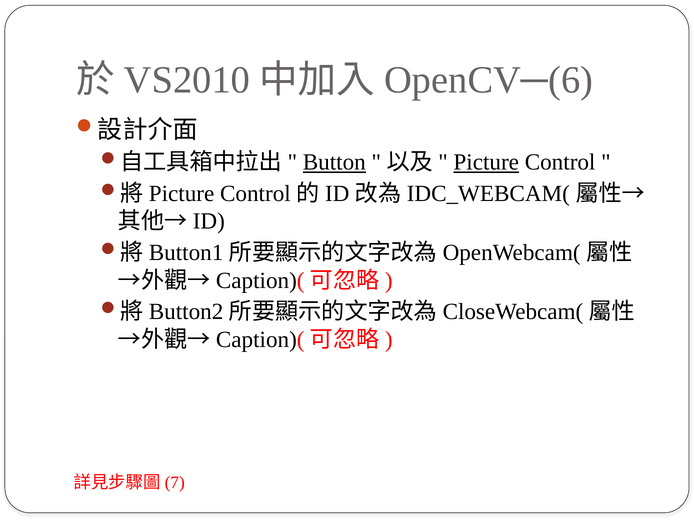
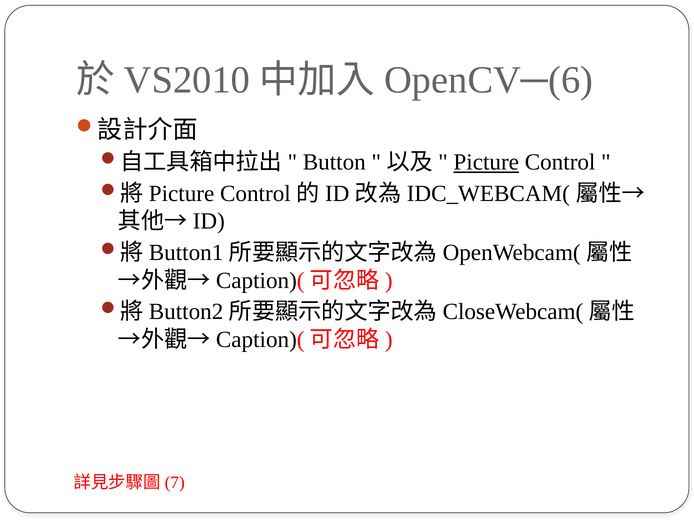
Button underline: present -> none (334, 162)
